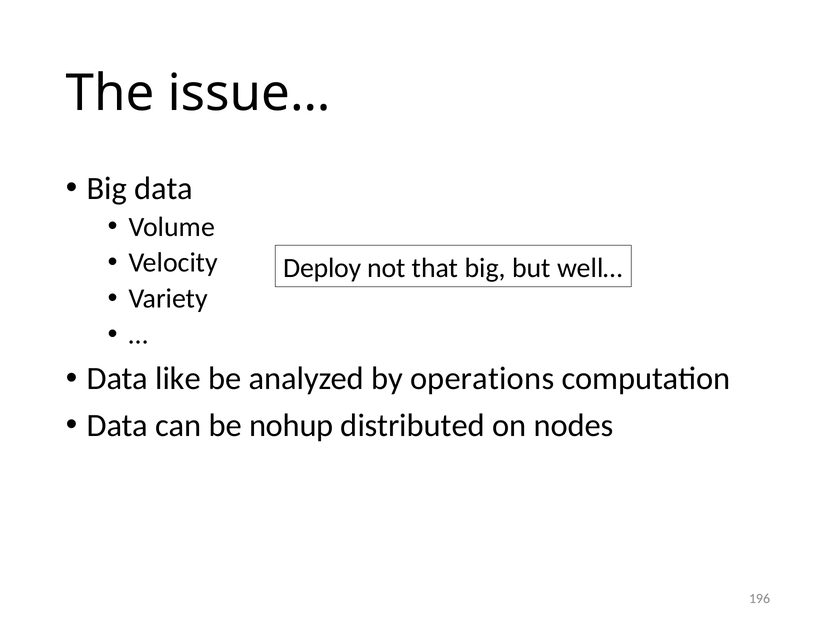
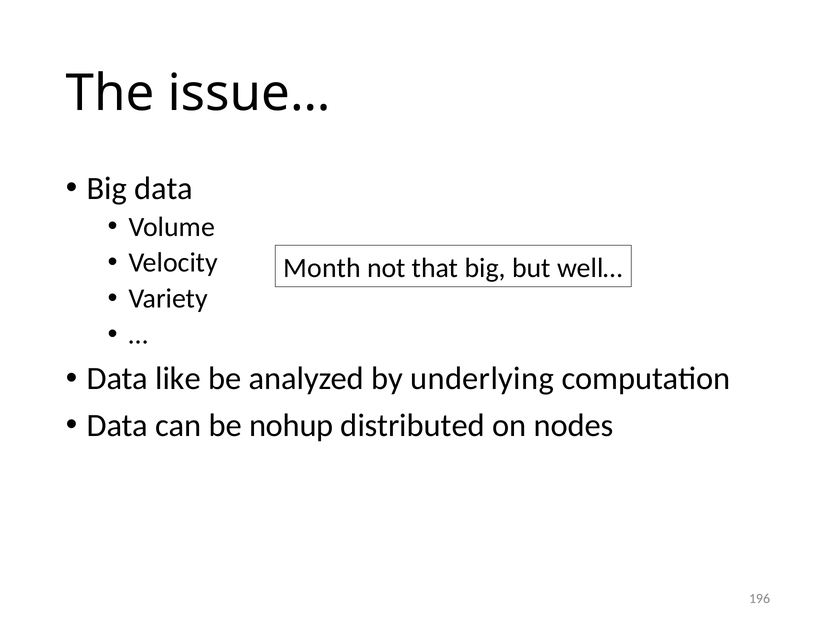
Deploy: Deploy -> Month (322, 268)
operations: operations -> underlying (482, 379)
